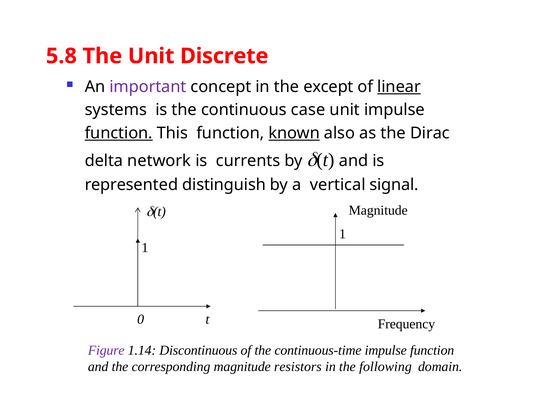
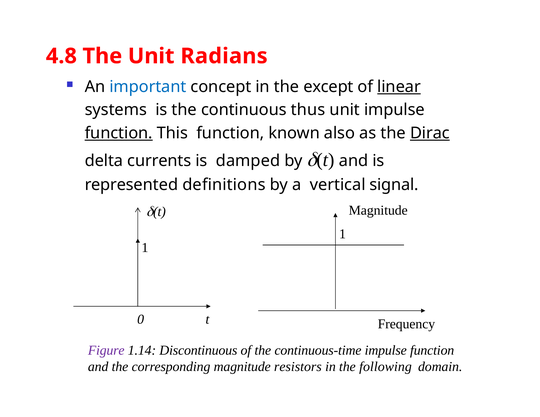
5.8: 5.8 -> 4.8 (61, 56)
Discrete: Discrete -> Radians (224, 56)
important colour: purple -> blue (148, 87)
case: case -> thus (308, 110)
known underline: present -> none (294, 133)
Dirac underline: none -> present (430, 133)
network: network -> currents (159, 161)
currents: currents -> damped (248, 161)
distinguish: distinguish -> definitions (224, 185)
